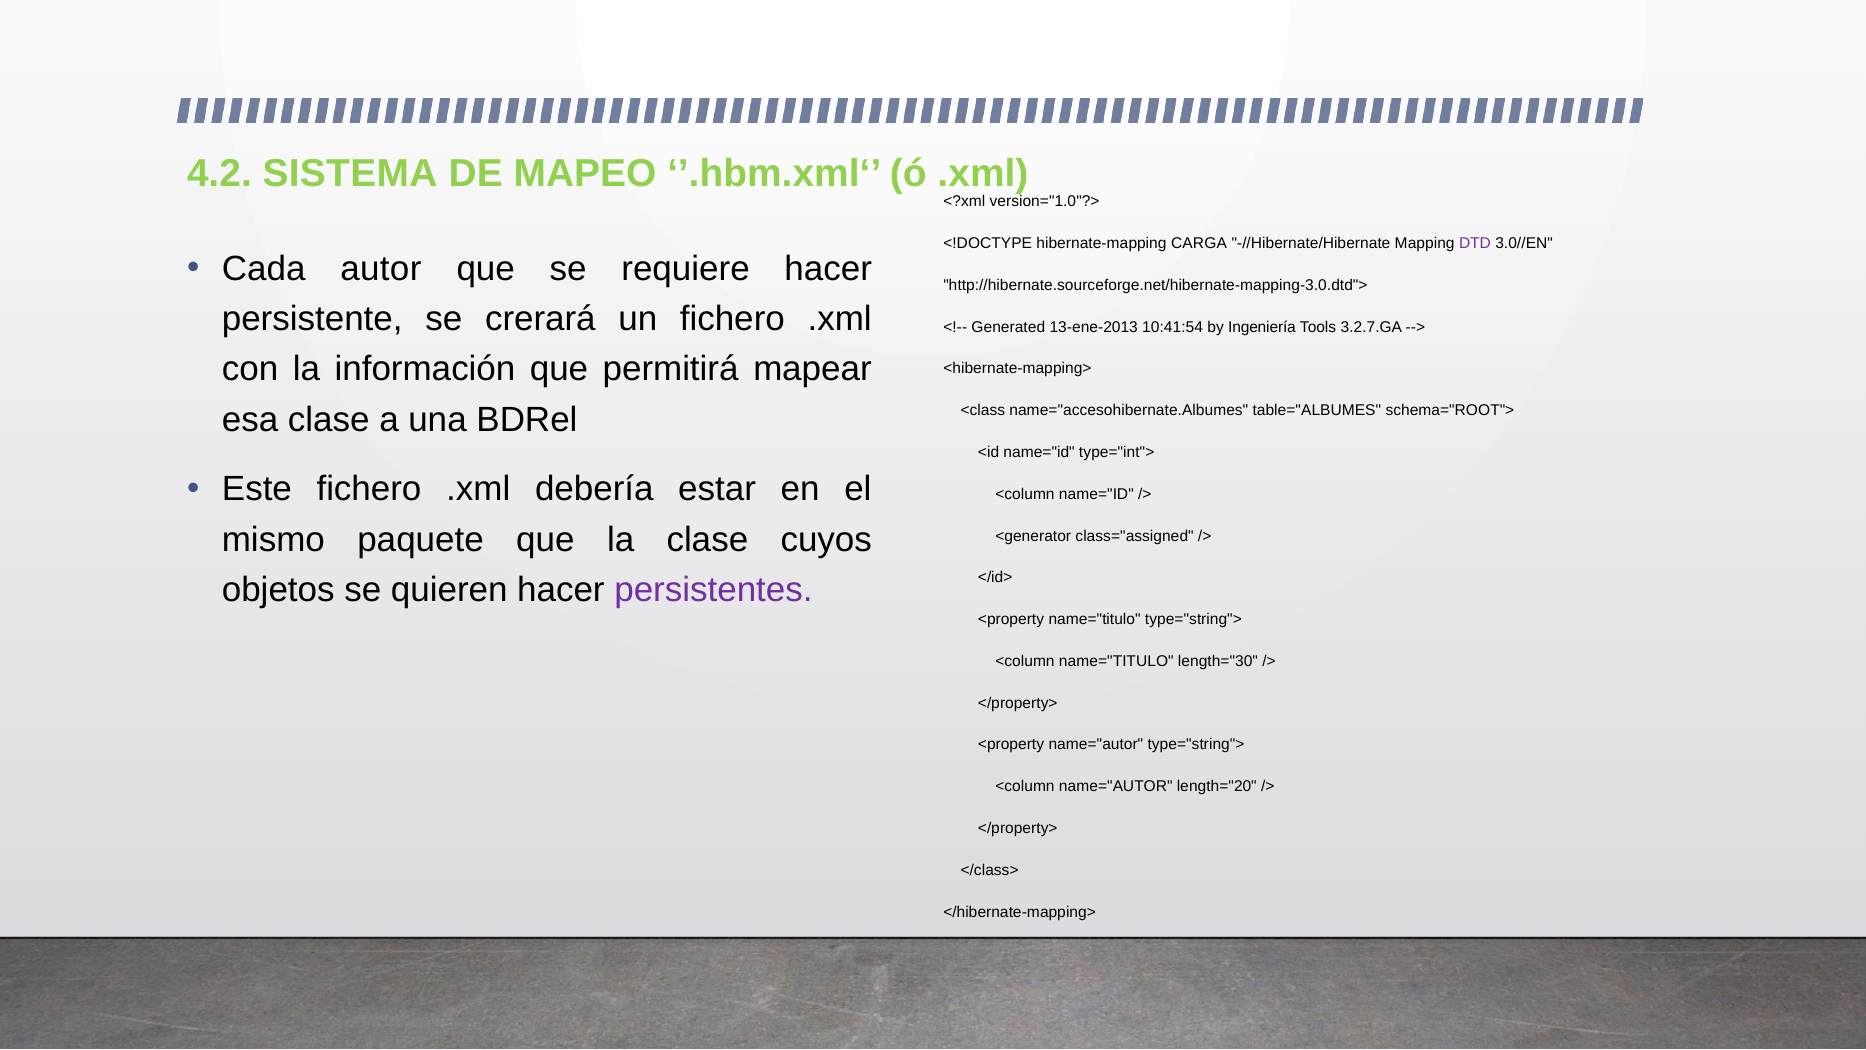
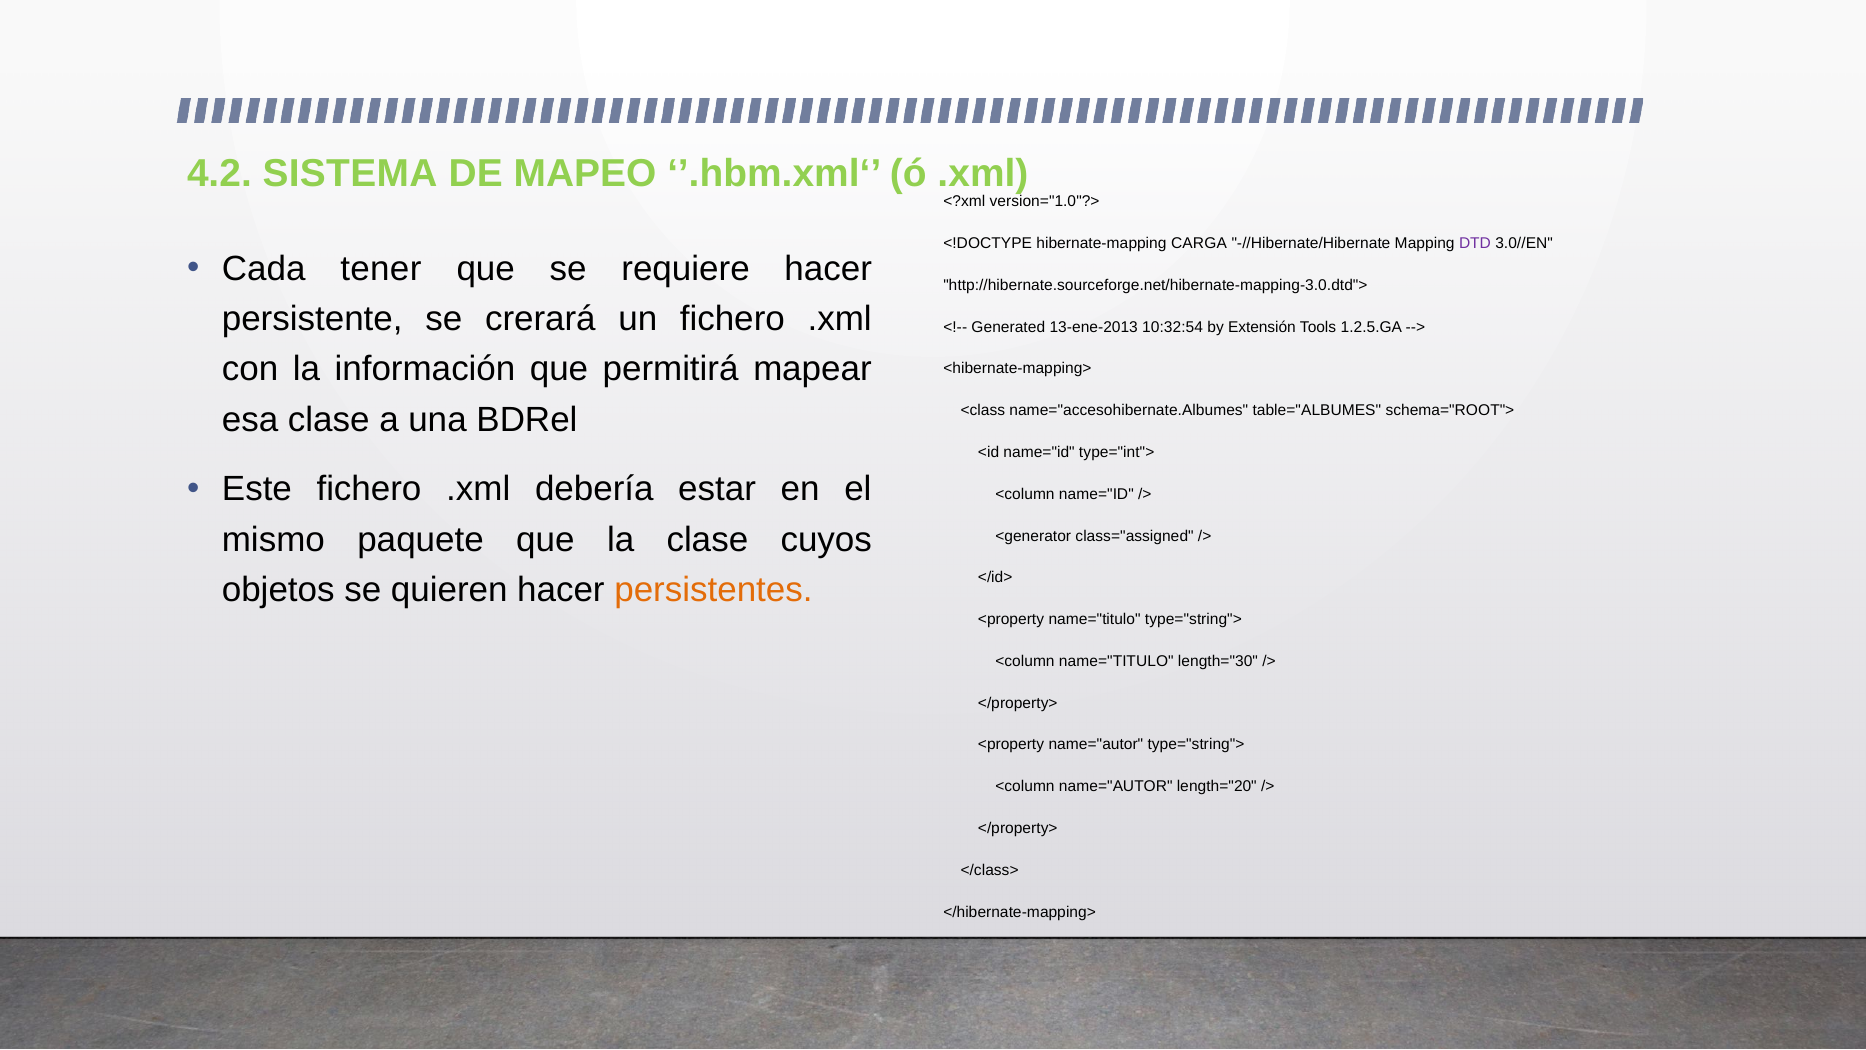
autor: autor -> tener (381, 268)
10:41:54: 10:41:54 -> 10:32:54 (1173, 327)
Ingeniería: Ingeniería -> Extensión (1262, 327)
3.2.7.GA: 3.2.7.GA -> 1.2.5.GA (1371, 327)
persistentes colour: purple -> orange (713, 590)
